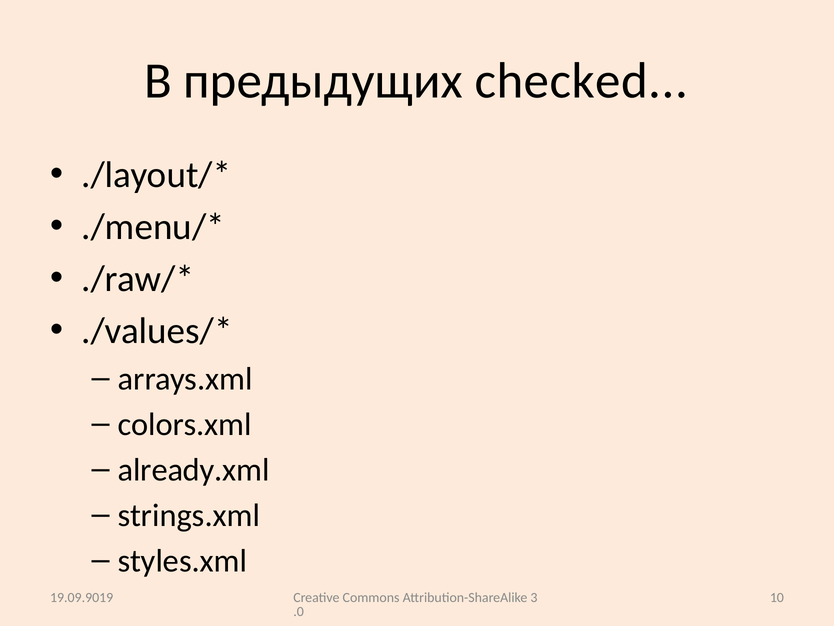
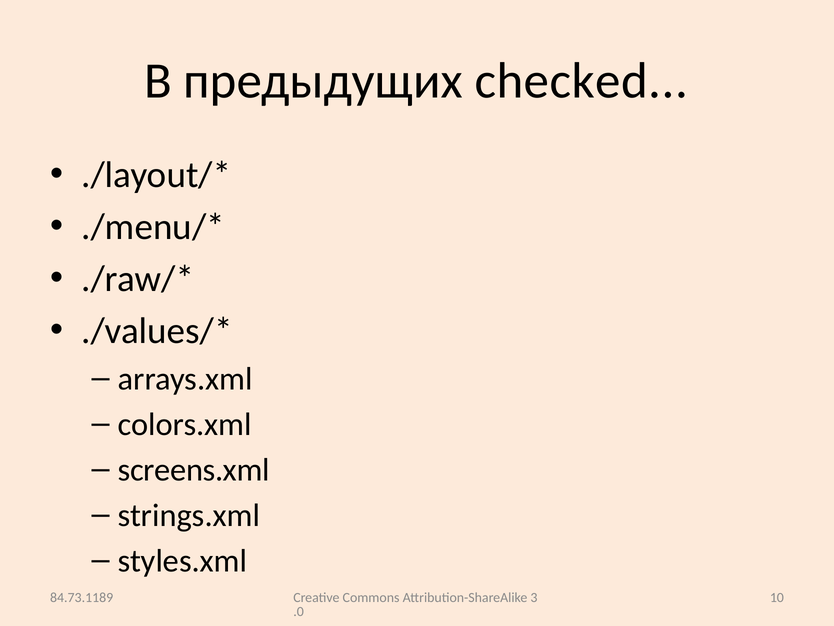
already.xml: already.xml -> screens.xml (194, 469)
19.09.9019: 19.09.9019 -> 84.73.1189 (82, 597)
